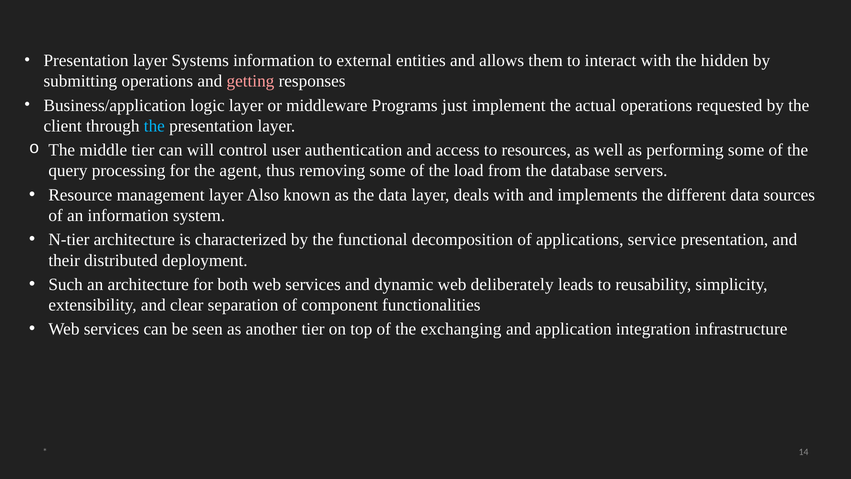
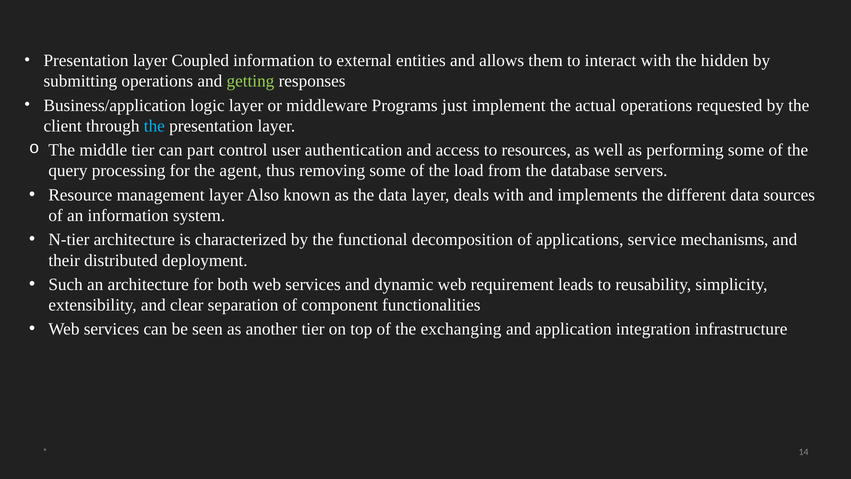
Systems: Systems -> Coupled (200, 61)
getting colour: pink -> light green (250, 81)
will: will -> part (201, 150)
service presentation: presentation -> mechanisms (725, 240)
deliberately: deliberately -> requirement (512, 284)
